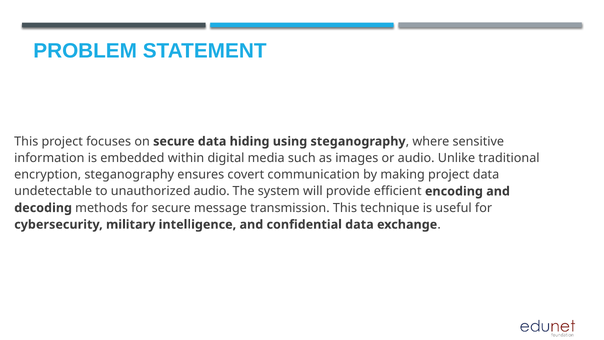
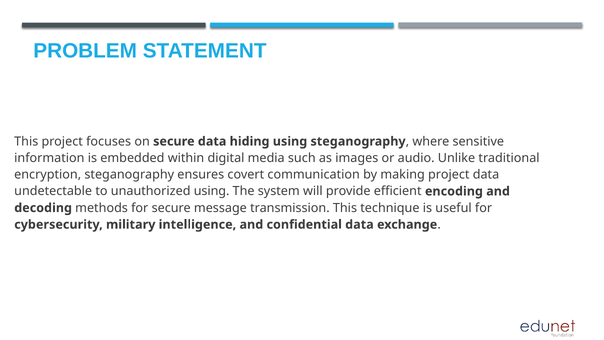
unauthorized audio: audio -> using (212, 191)
